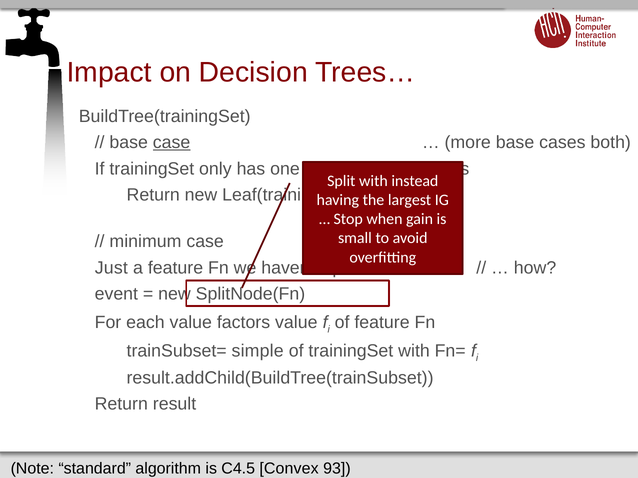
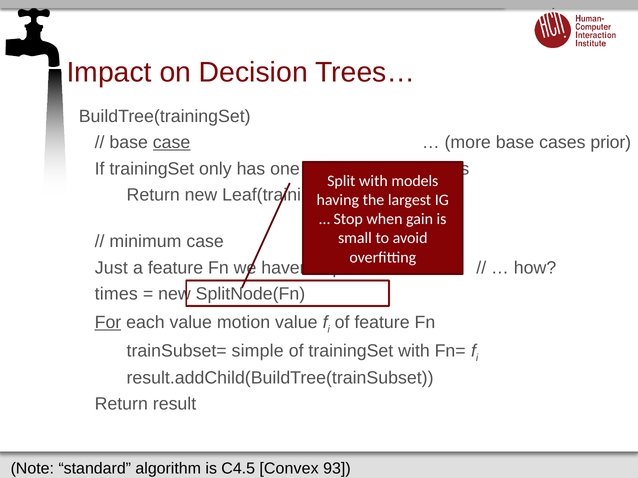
both: both -> prior (611, 143)
instead: instead -> models (415, 181)
event: event -> times (116, 294)
For underline: none -> present (108, 323)
factors: factors -> motion (244, 323)
